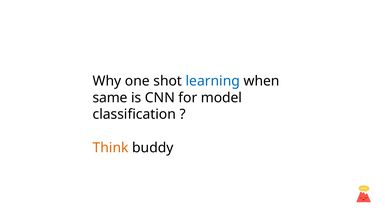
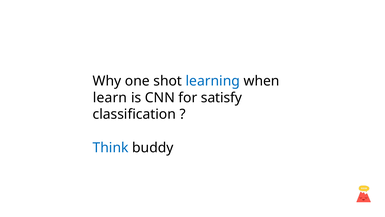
same: same -> learn (110, 97)
model: model -> satisfy (221, 97)
Think colour: orange -> blue (111, 148)
